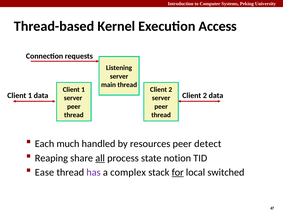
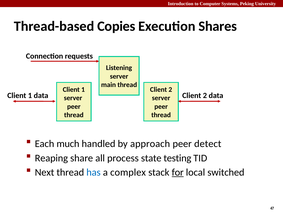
Kernel: Kernel -> Copies (116, 26)
Access: Access -> Shares (218, 26)
resources: resources -> approach (150, 144)
all underline: present -> none (100, 158)
notion: notion -> testing (177, 158)
Ease: Ease -> Next (45, 173)
has colour: purple -> blue (94, 173)
